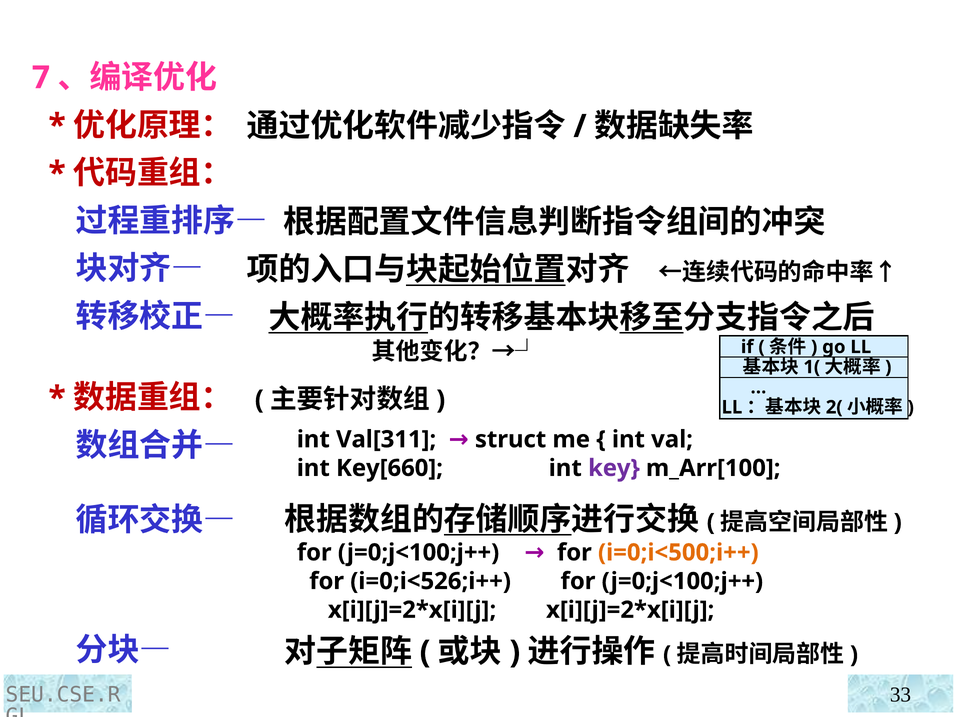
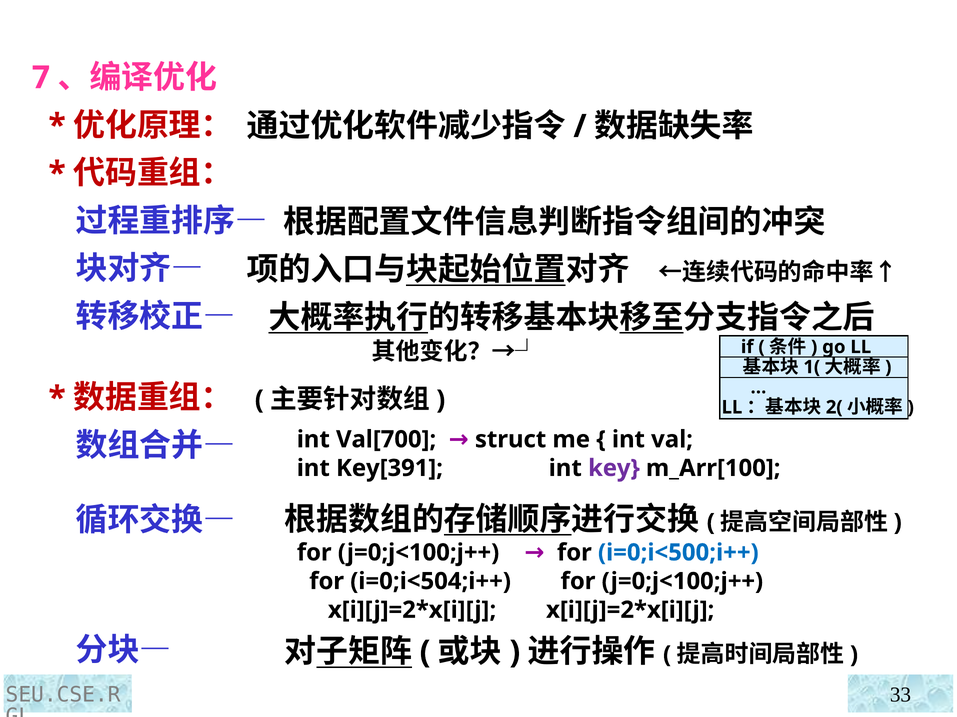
Val[311: Val[311 -> Val[700 (386, 440)
Key[660: Key[660 -> Key[391 (390, 469)
i=0;i<500;i++ colour: orange -> blue (678, 553)
i=0;i<526;i++: i=0;i<526;i++ -> i=0;i<504;i++ (431, 582)
